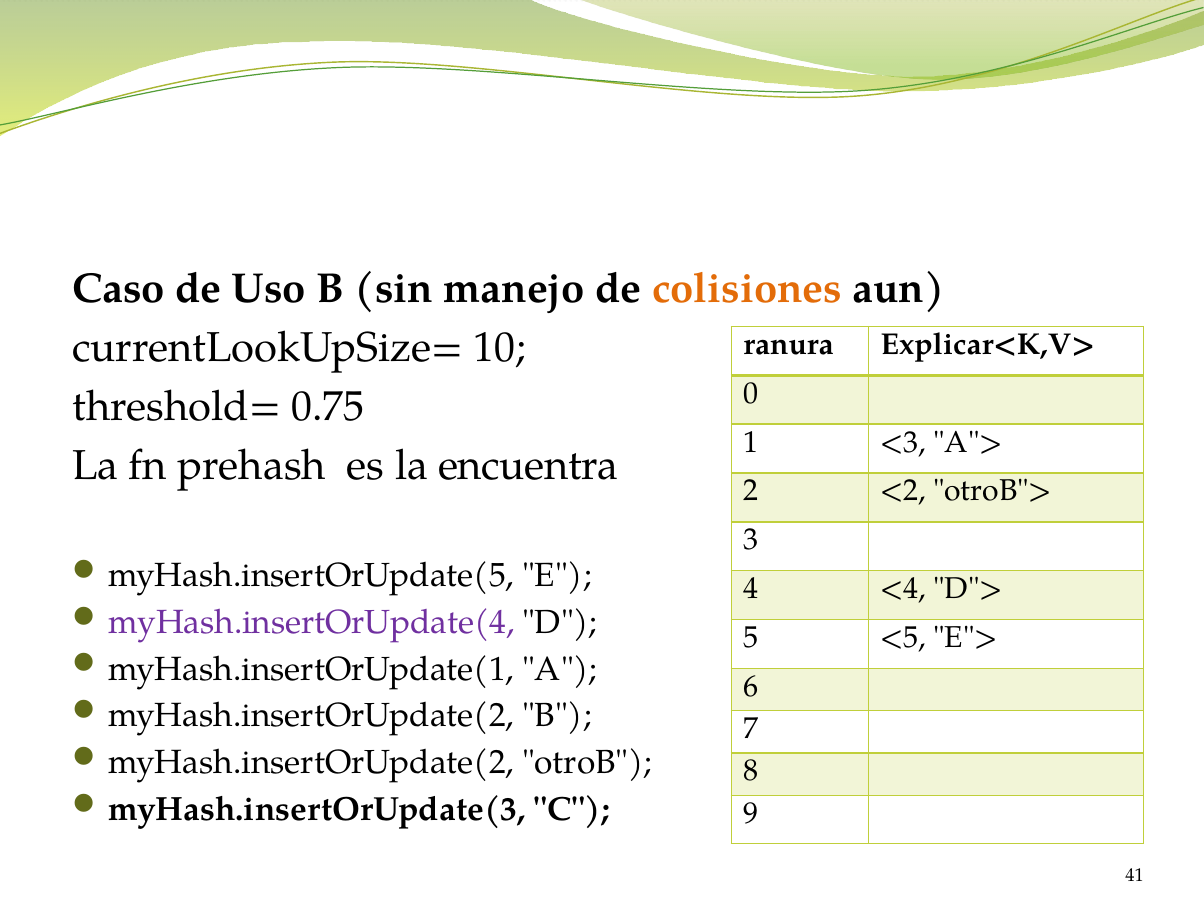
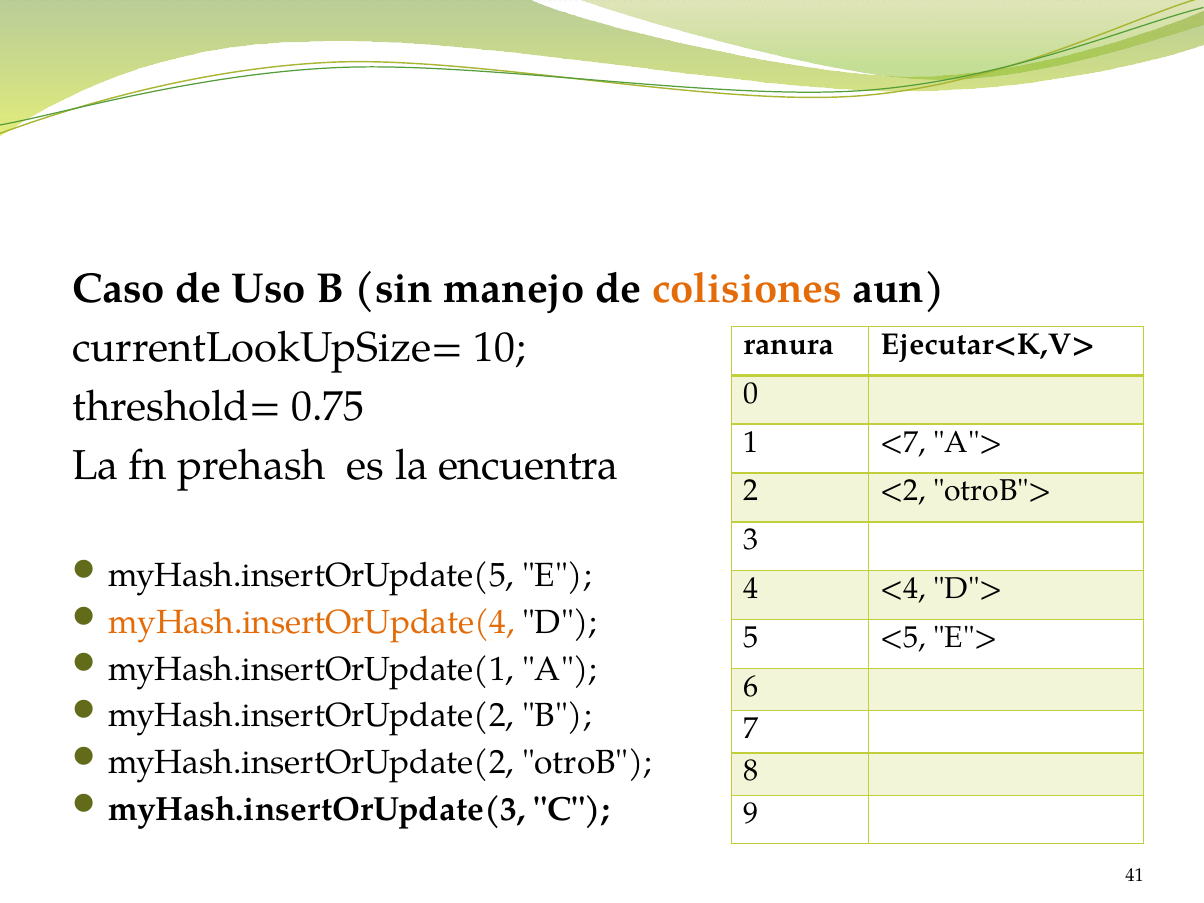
Explicar<K,V>: Explicar<K,V> -> Ejecutar<K,V> (988, 344)
<3: <3 -> <7 (904, 442)
myHash.insertOrUpdate(4 colour: purple -> orange (311, 622)
